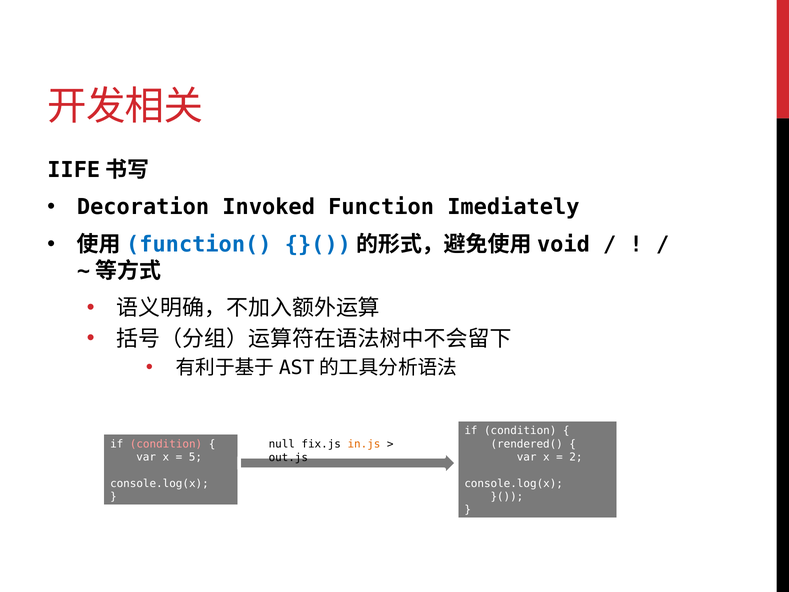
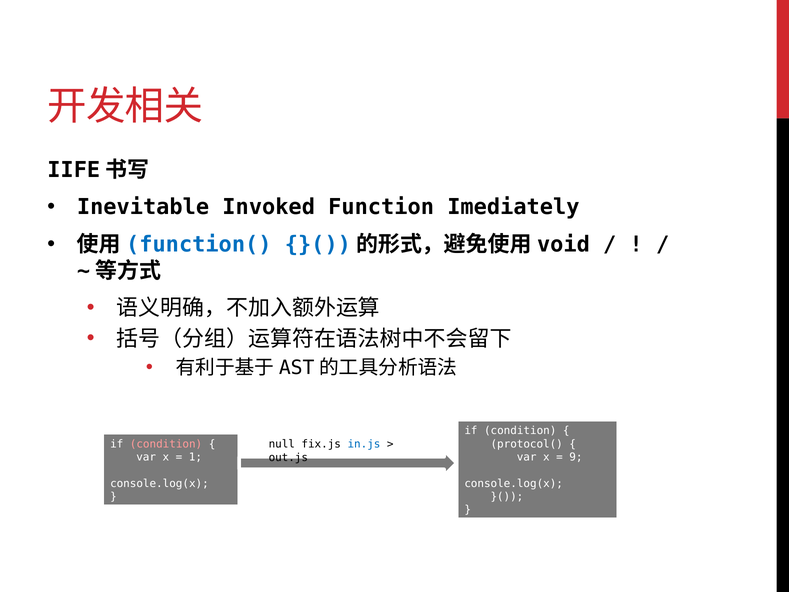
Decoration: Decoration -> Inevitable (143, 207)
rendered(: rendered( -> protocol( (527, 444)
in.js colour: orange -> blue (364, 444)
2: 2 -> 9 (576, 457)
5: 5 -> 1 (195, 457)
